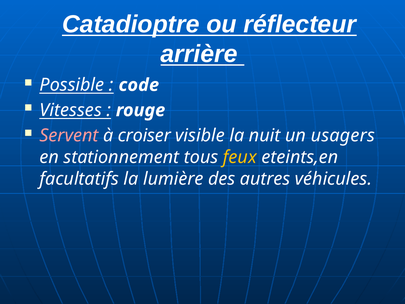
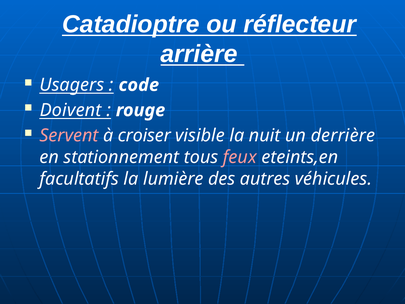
Possible: Possible -> Usagers (72, 85)
Vitesses: Vitesses -> Doivent (71, 110)
usagers: usagers -> derrière (343, 135)
feux colour: yellow -> pink (240, 157)
